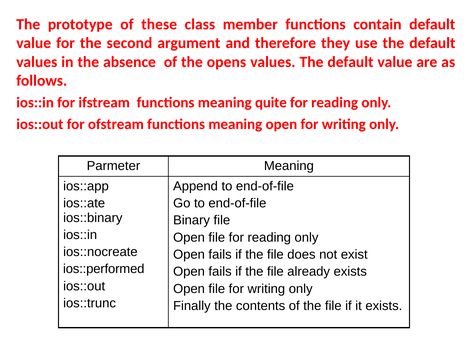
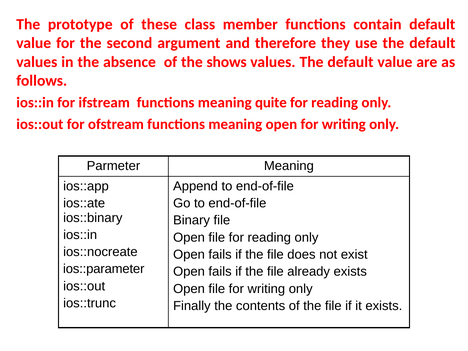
opens: opens -> shows (227, 62)
ios::performed: ios::performed -> ios::parameter (104, 269)
